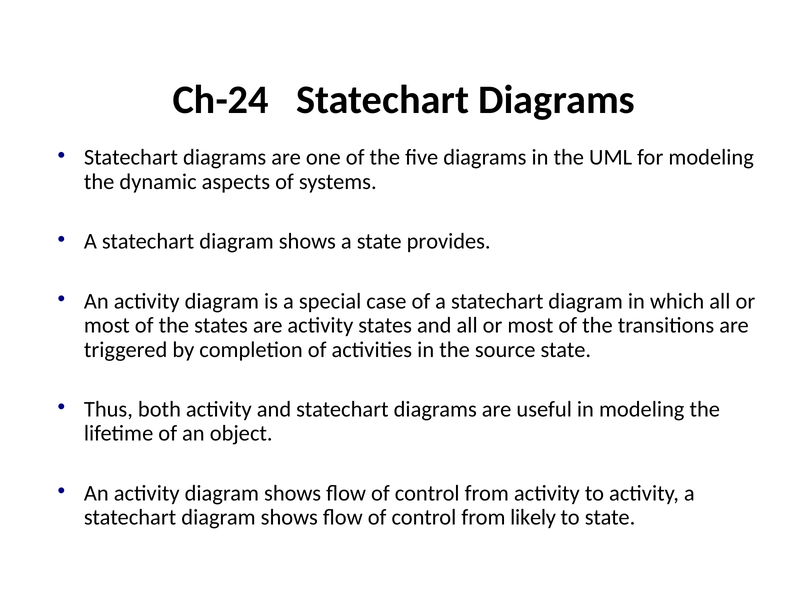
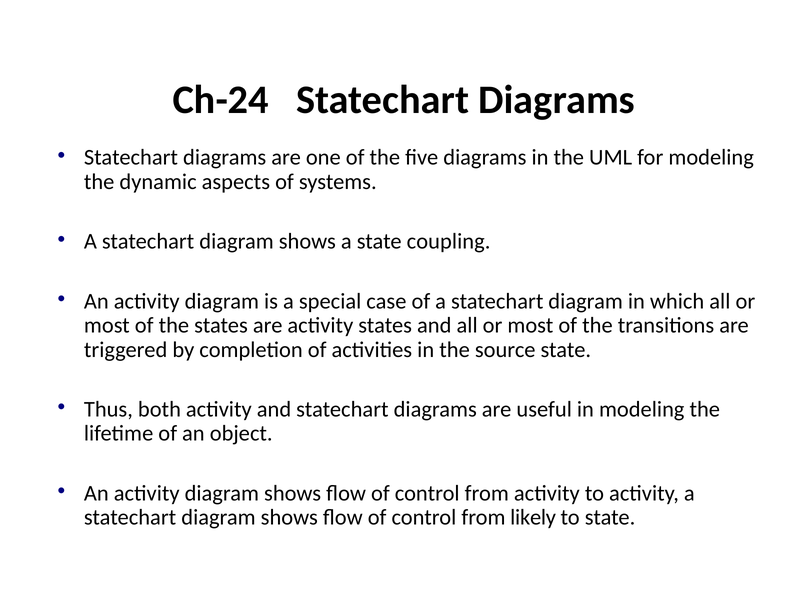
provides: provides -> coupling (449, 241)
